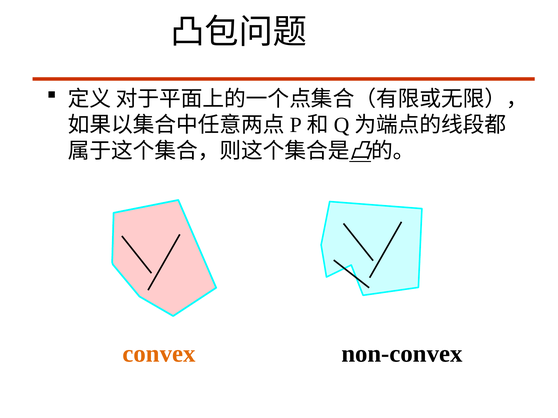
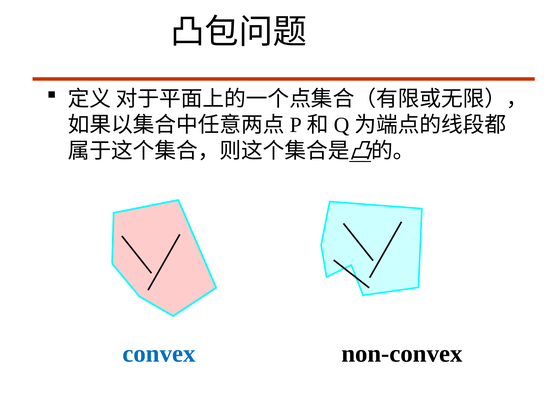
convex colour: orange -> blue (159, 354)
